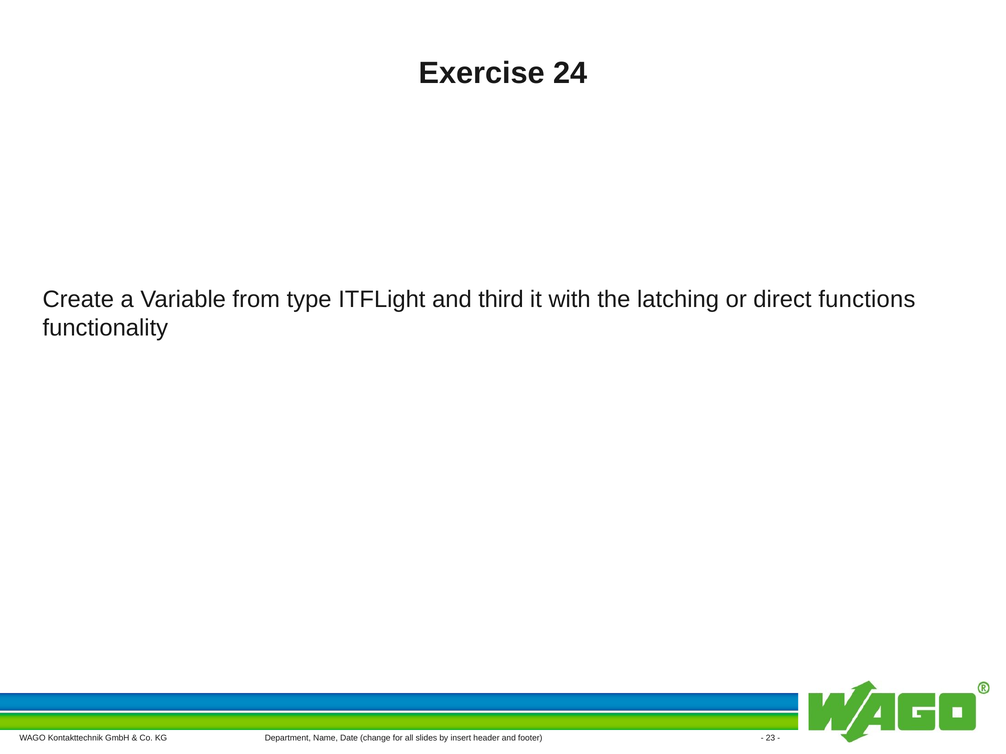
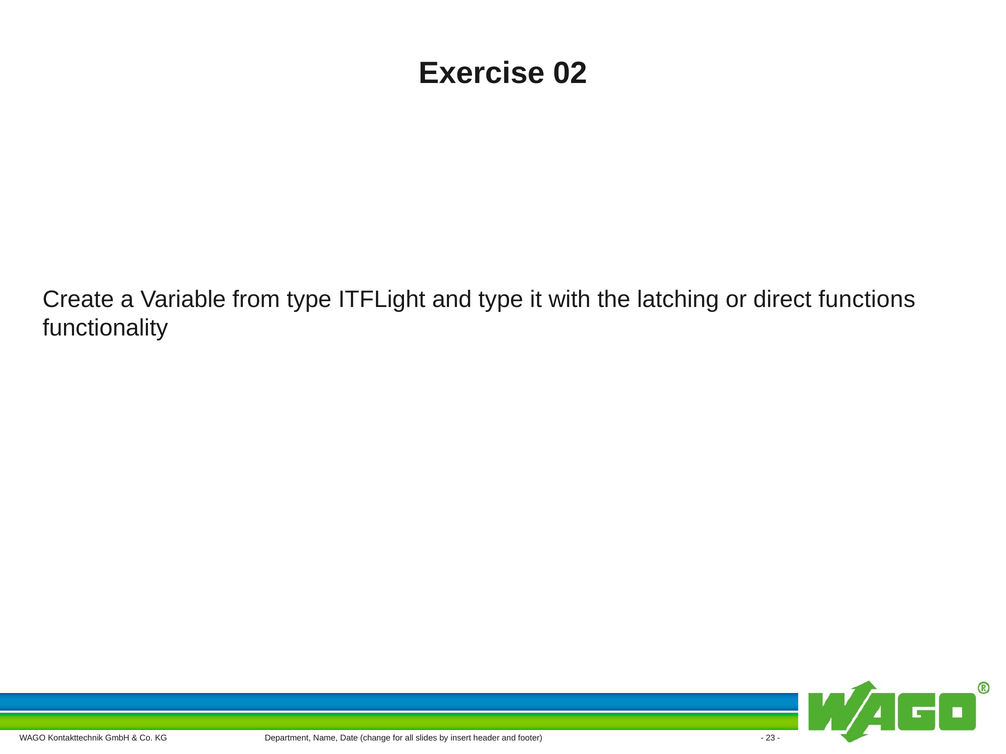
24: 24 -> 02 (570, 73)
and third: third -> type (501, 300)
